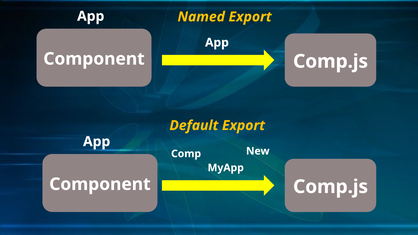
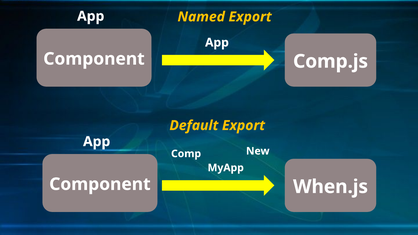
Comp.js: Comp.js -> When.js (331, 187)
